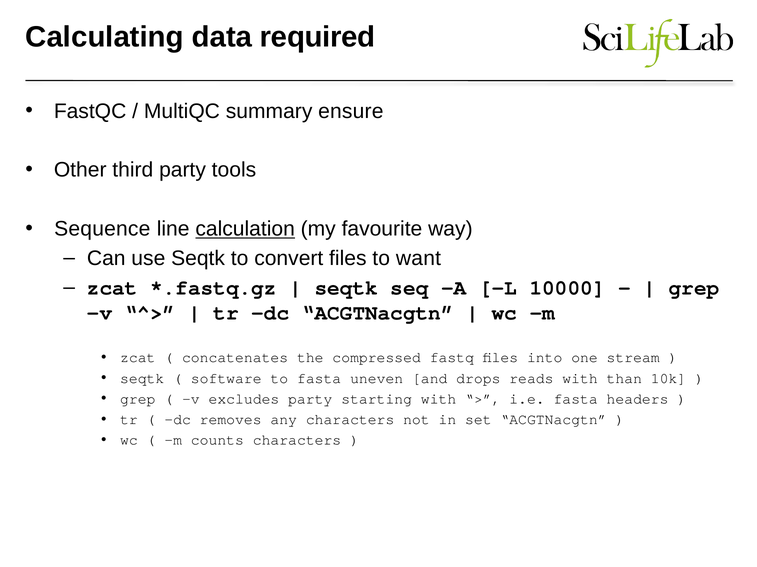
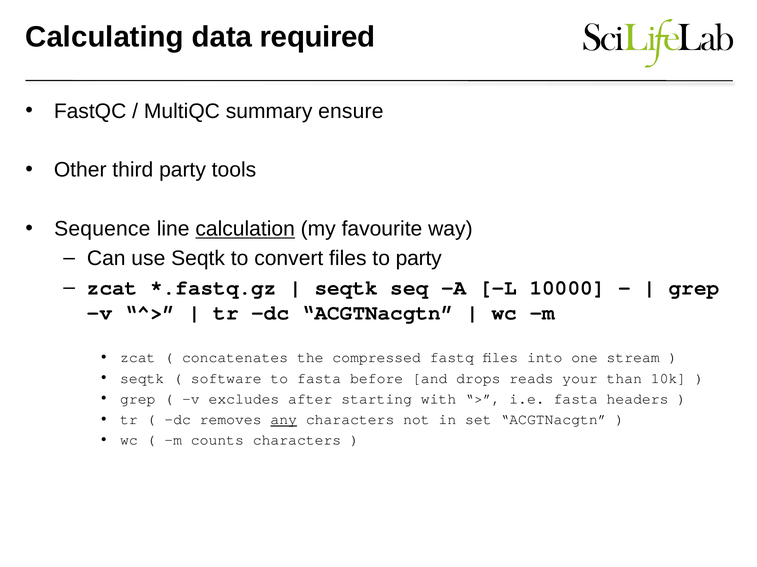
to want: want -> party (419, 259)
uneven: uneven -> before (377, 379)
reads with: with -> your (580, 379)
excludes party: party -> after (310, 399)
any underline: none -> present (284, 420)
